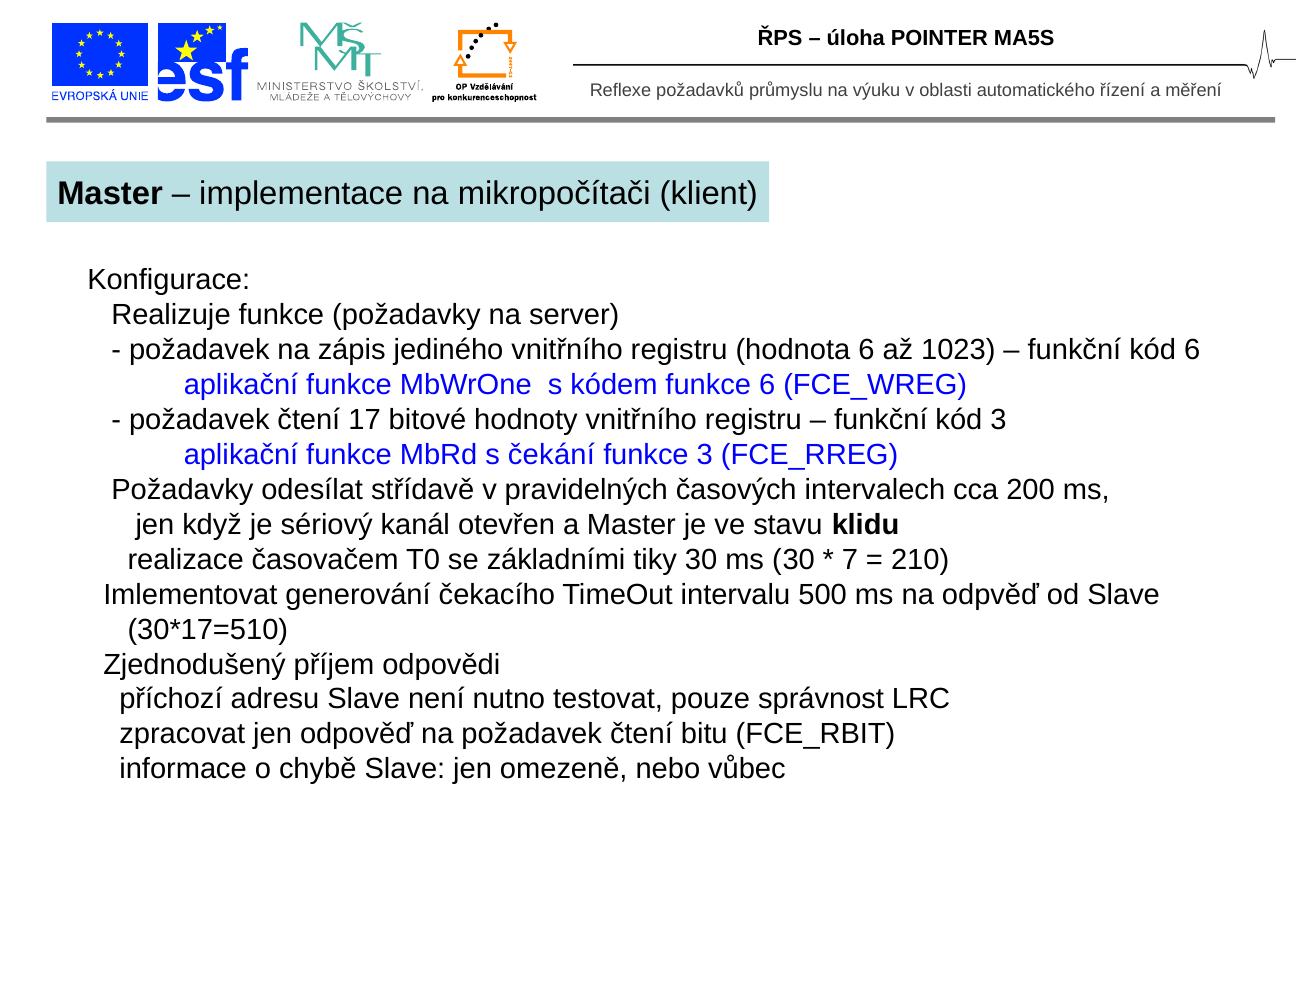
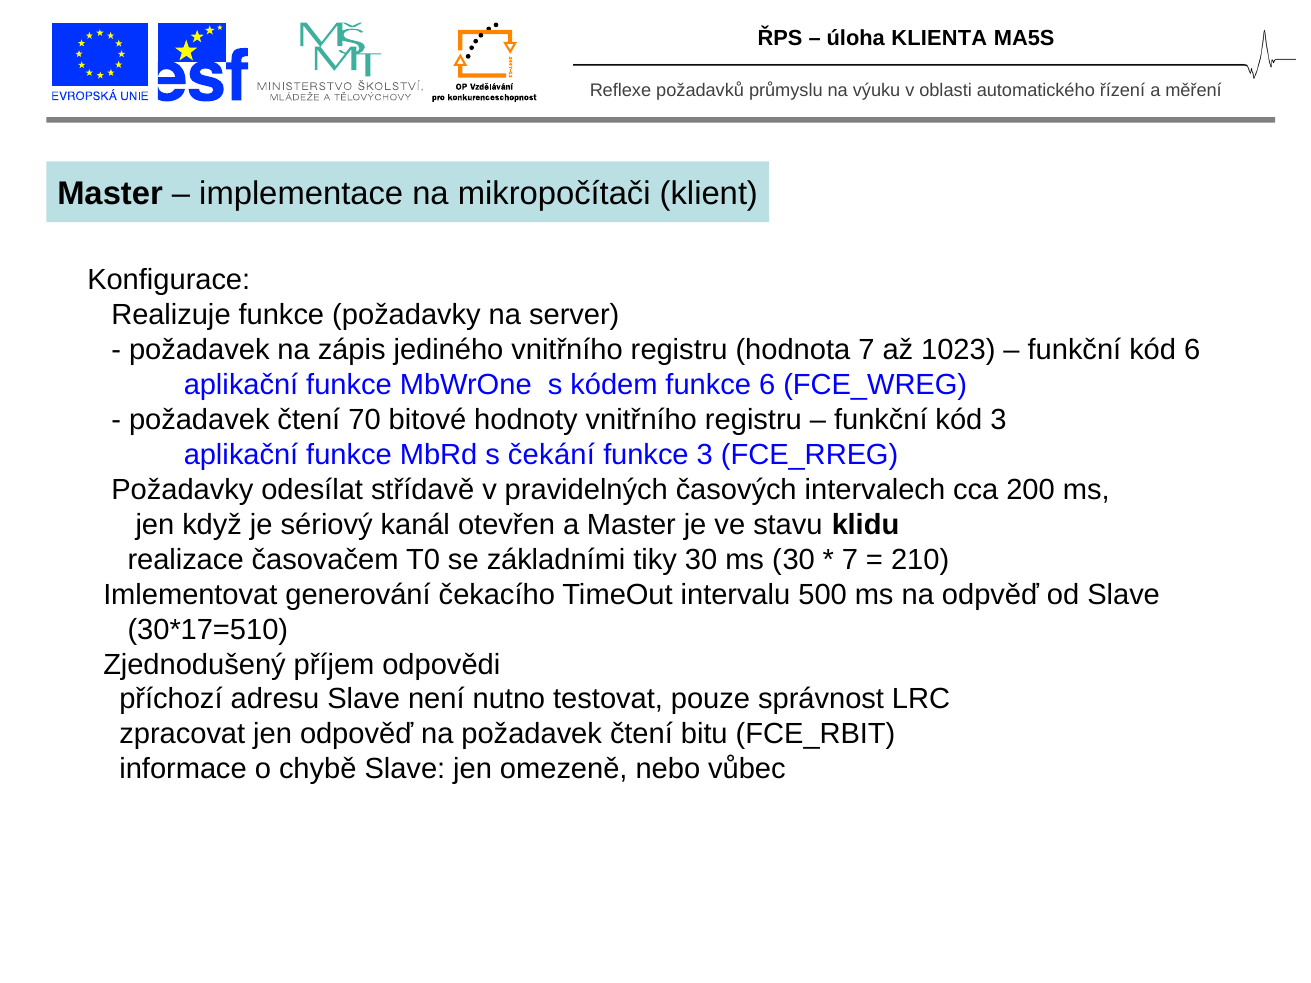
POINTER: POINTER -> KLIENTA (939, 39)
hodnota 6: 6 -> 7 (866, 350)
17: 17 -> 70 (365, 420)
